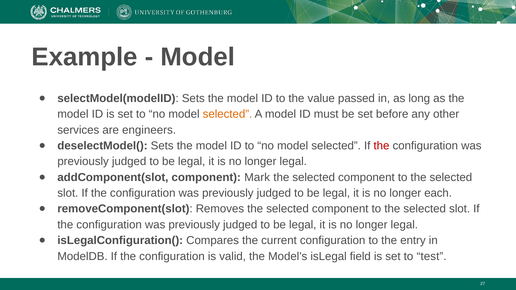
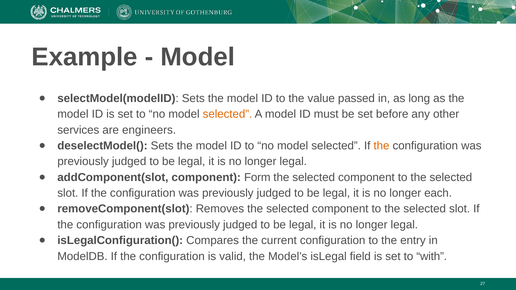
the colour: red -> orange (381, 146)
Mark: Mark -> Form (257, 177)
test: test -> with (432, 256)
